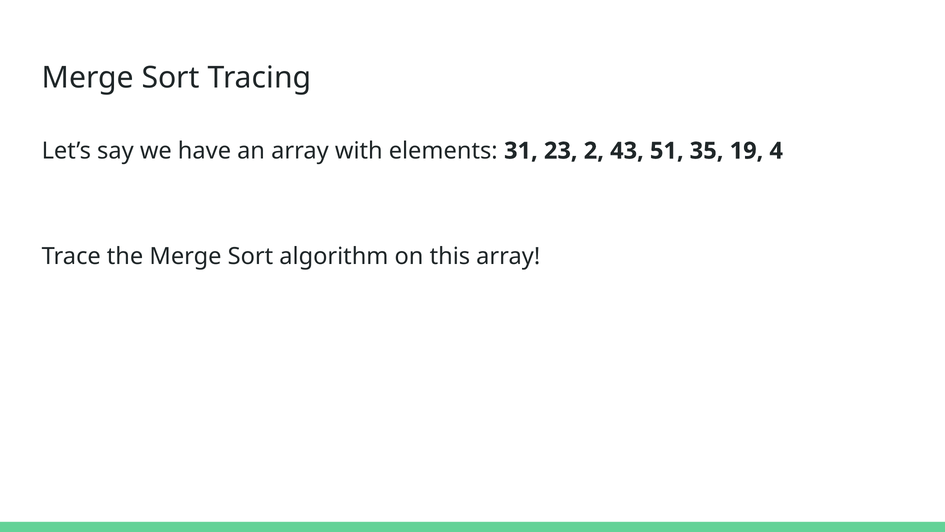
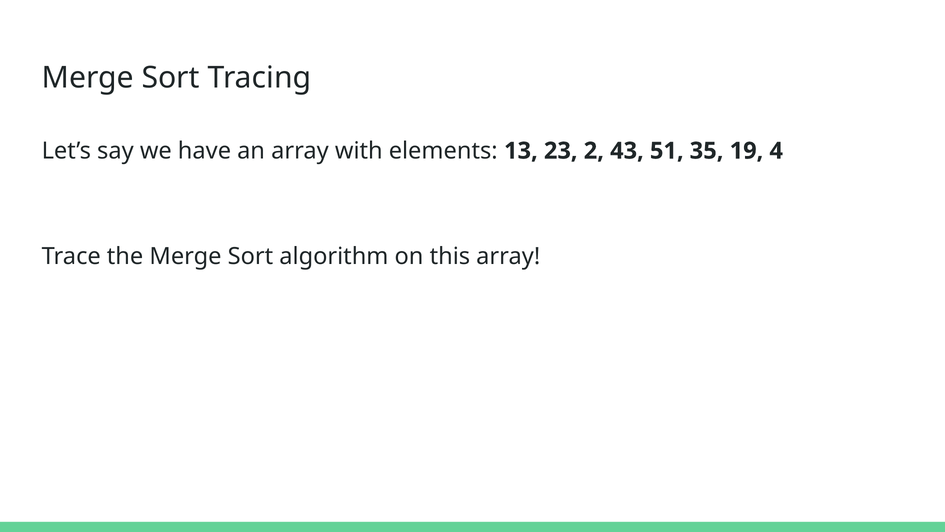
31: 31 -> 13 (521, 151)
